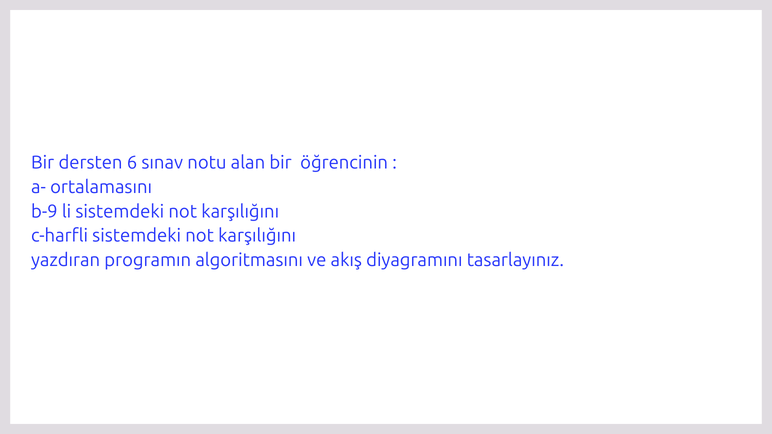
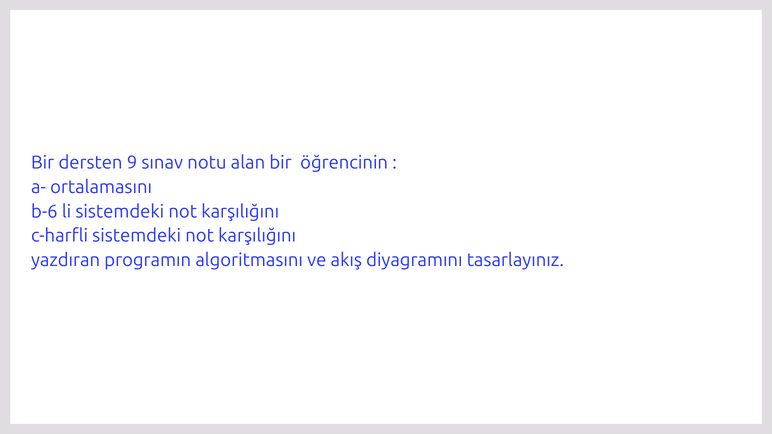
6: 6 -> 9 (132, 163)
b-9: b-9 -> b-6 (44, 212)
